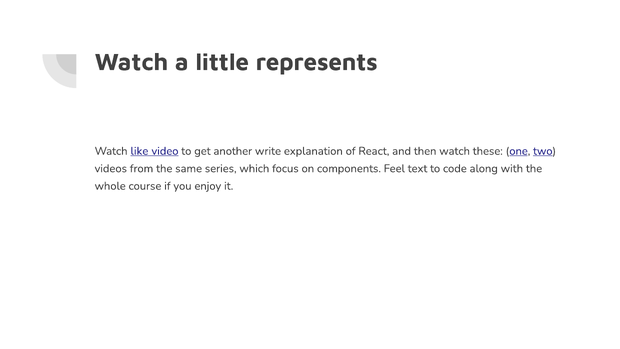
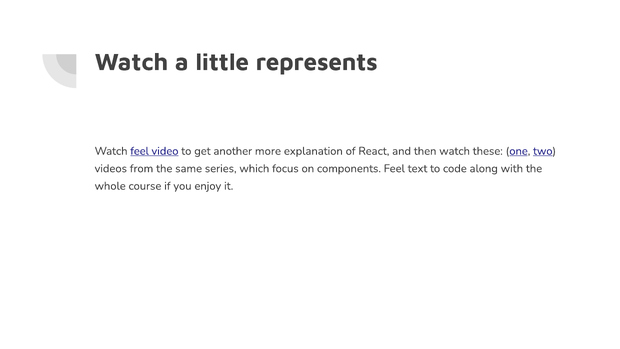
Watch like: like -> feel (140, 151)
write: write -> more (268, 151)
